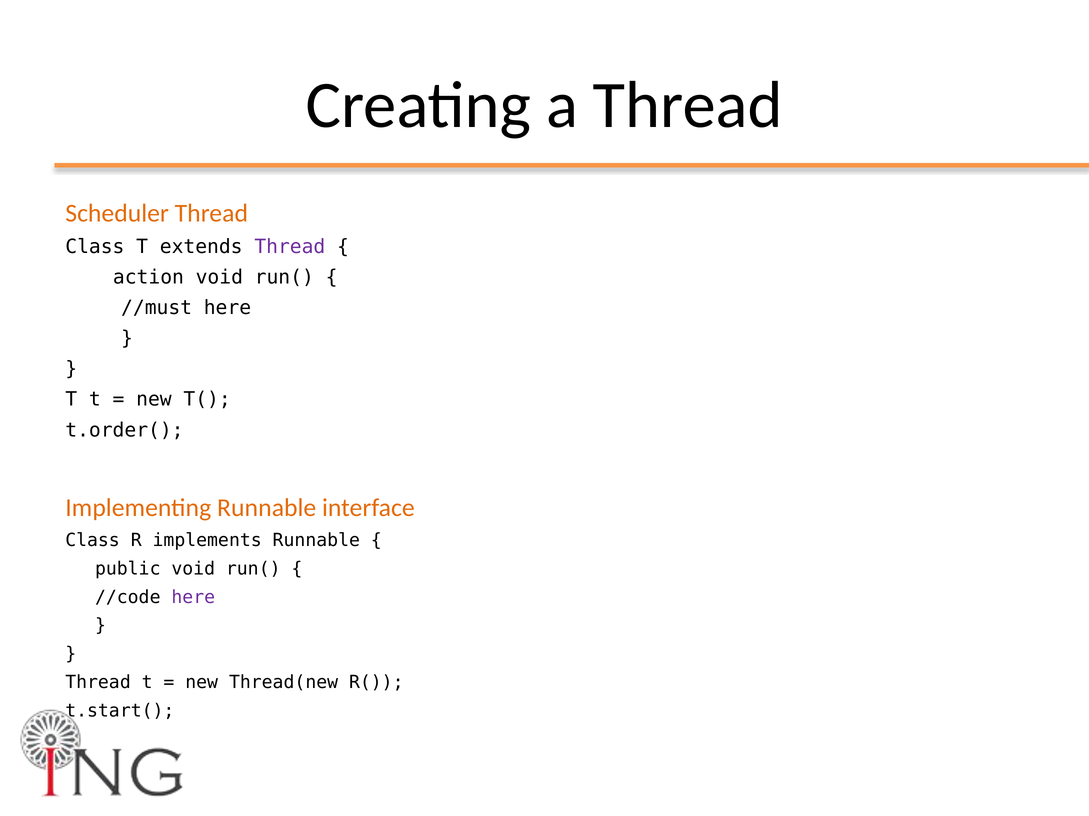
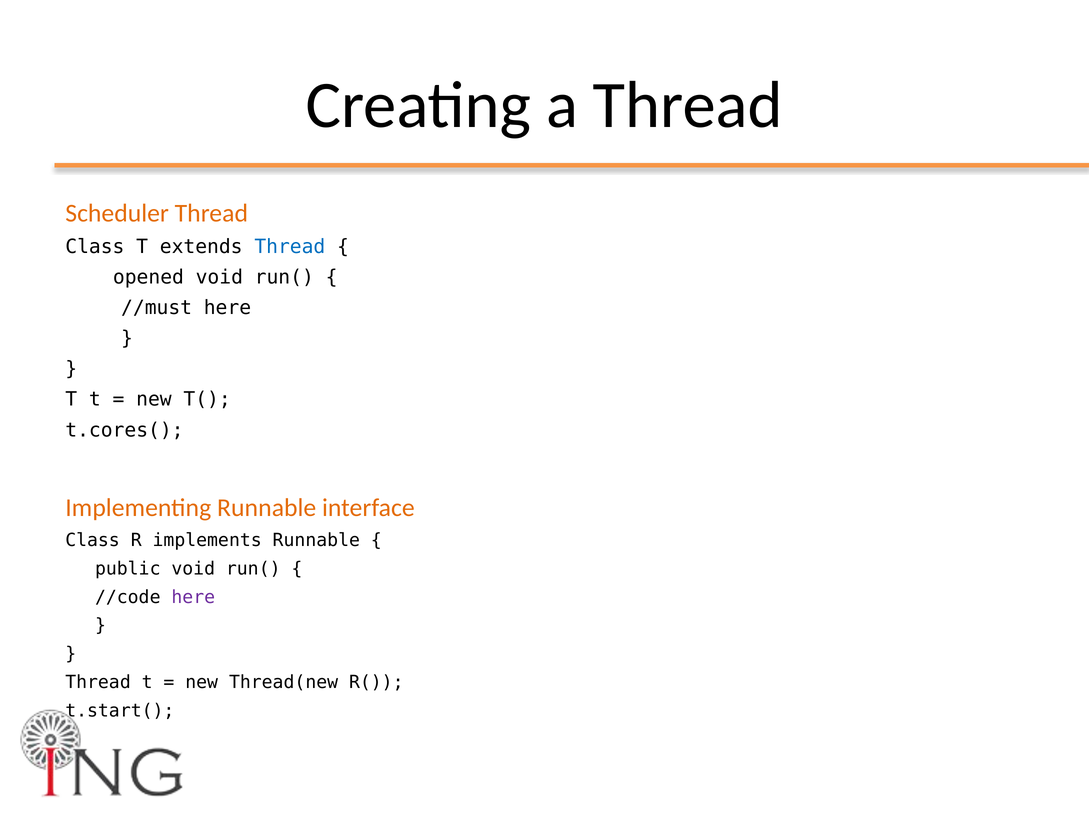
Thread colour: purple -> blue (290, 247)
action: action -> opened (148, 278)
t.order(: t.order( -> t.cores( (124, 430)
